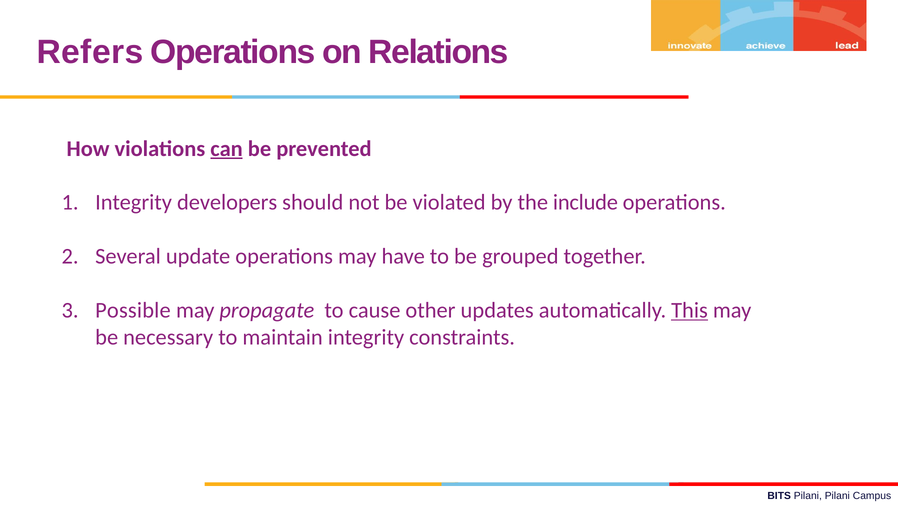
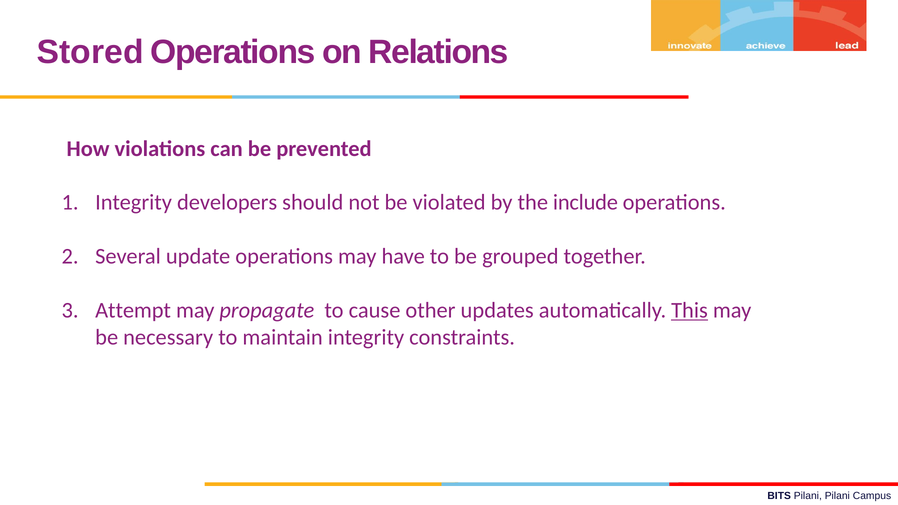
Refers: Refers -> Stored (90, 52)
can underline: present -> none (227, 149)
Possible: Possible -> Attempt (133, 310)
